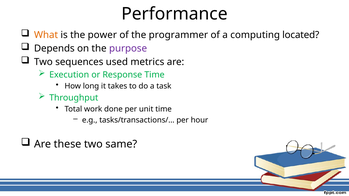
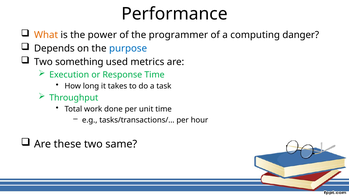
located: located -> danger (301, 35)
purpose colour: purple -> blue (128, 49)
sequences: sequences -> something (79, 62)
